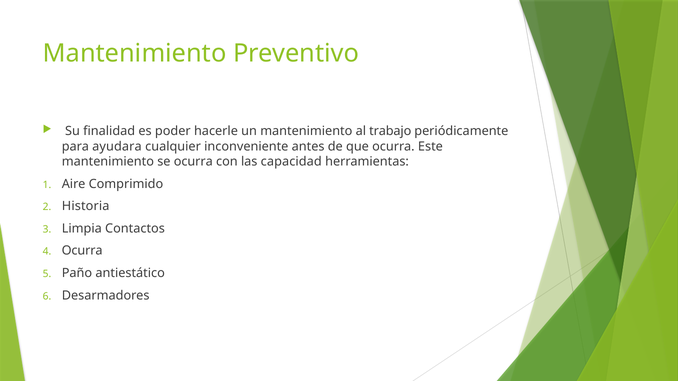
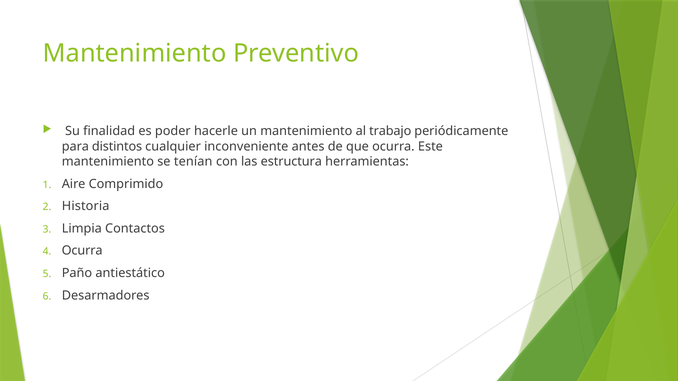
ayudara: ayudara -> distintos (117, 146)
se ocurra: ocurra -> tenían (193, 162)
capacidad: capacidad -> estructura (291, 162)
